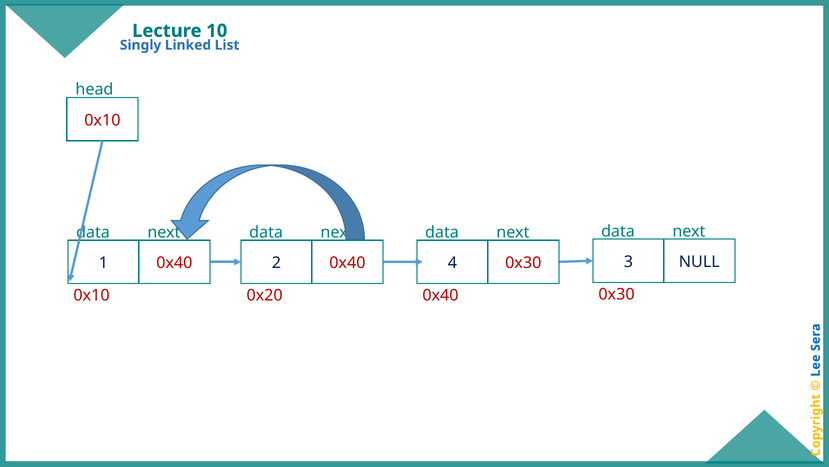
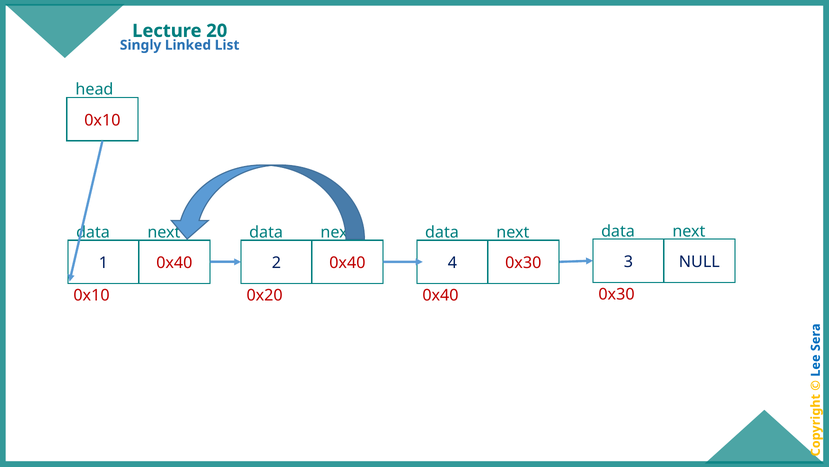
10: 10 -> 20 (217, 31)
